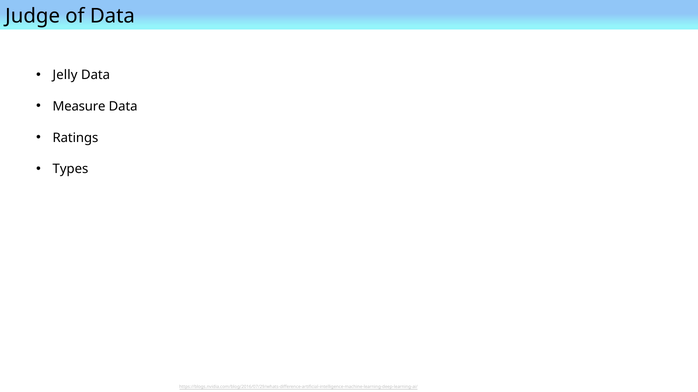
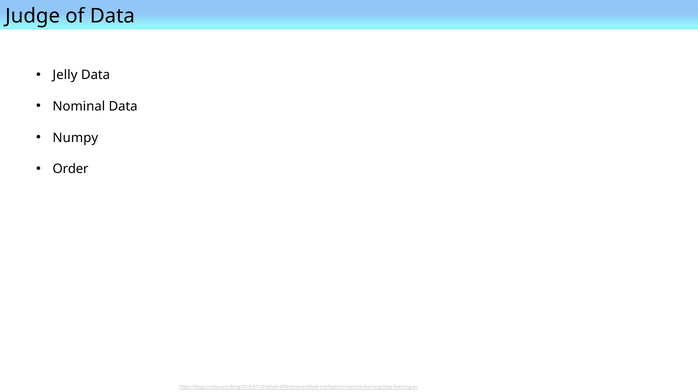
Measure: Measure -> Nominal (79, 107)
Ratings: Ratings -> Numpy (75, 138)
Types: Types -> Order (71, 169)
